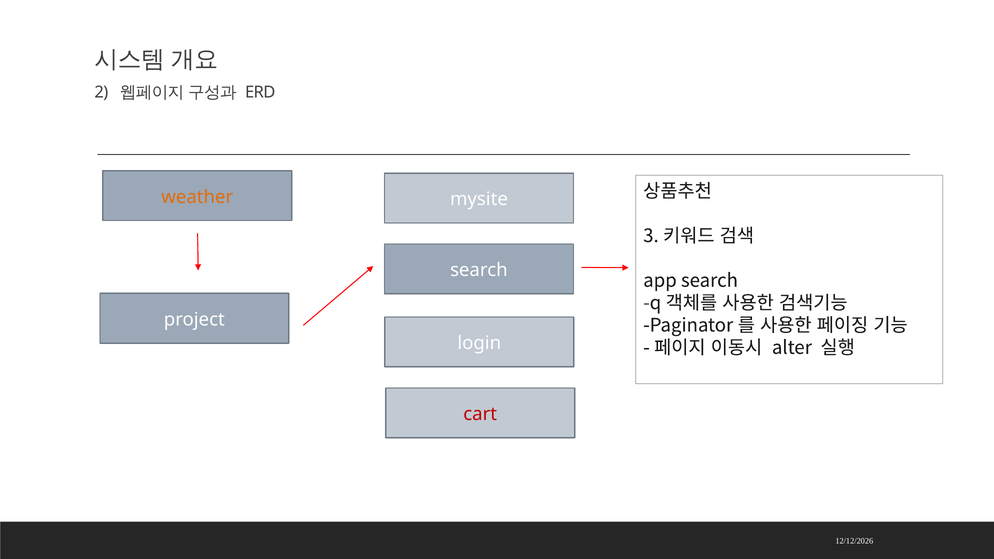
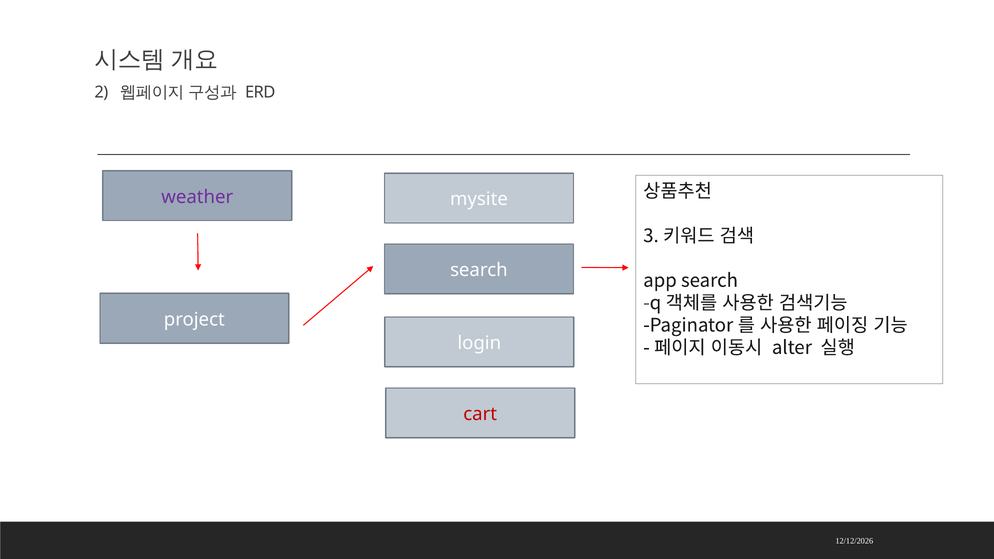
weather colour: orange -> purple (197, 197)
